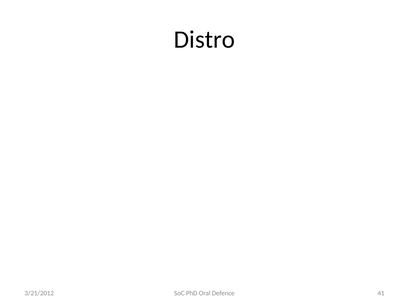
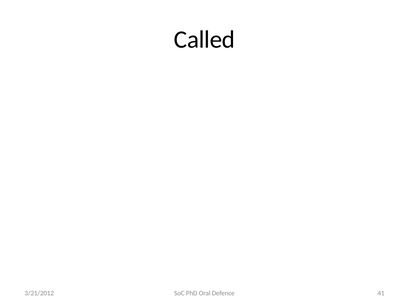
Distro: Distro -> Called (205, 40)
